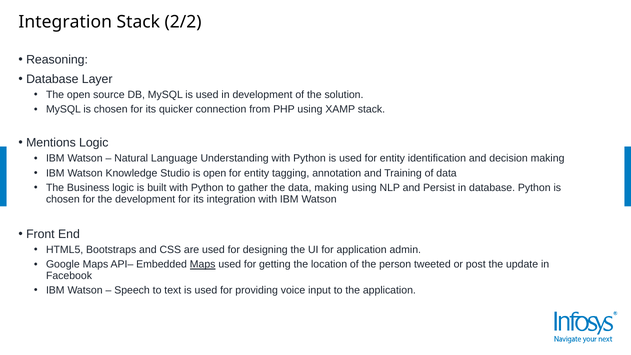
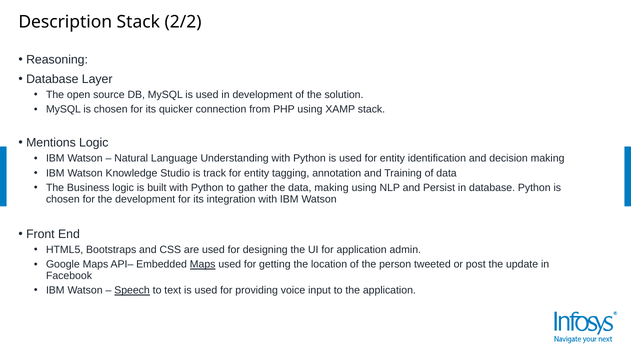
Integration: Integration -> Description (65, 22)
is open: open -> track (215, 173)
Speech underline: none -> present (132, 290)
